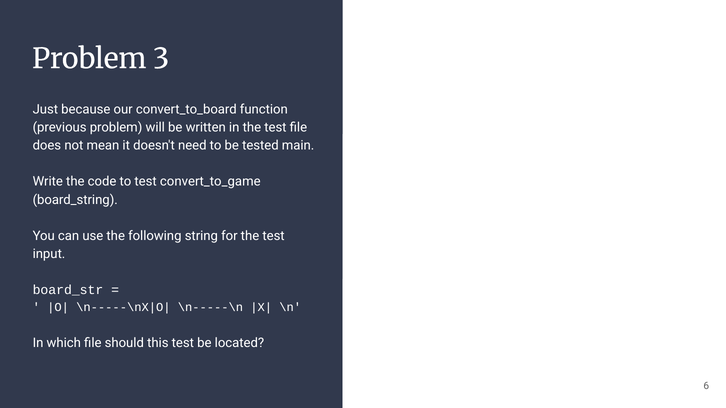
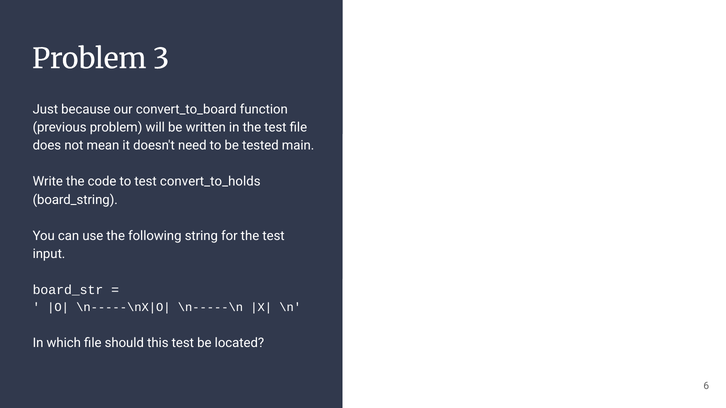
convert_to_game: convert_to_game -> convert_to_holds (210, 182)
